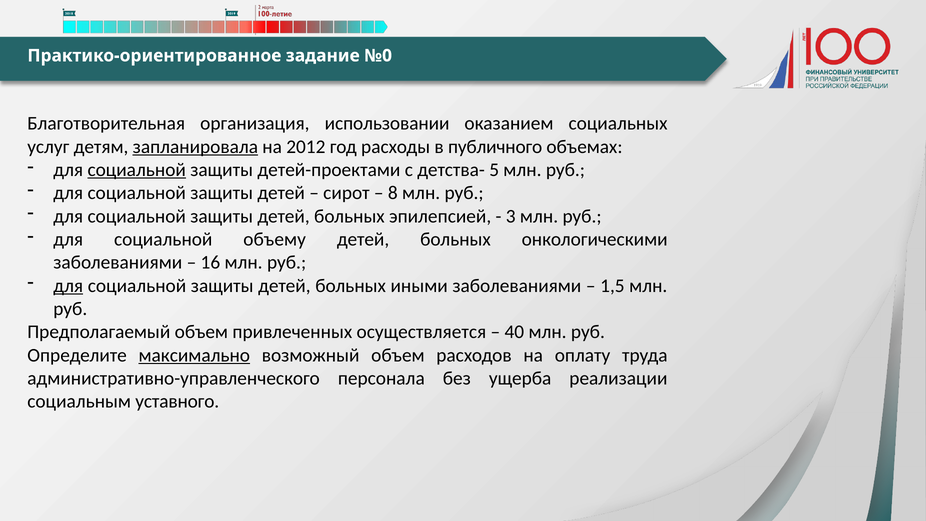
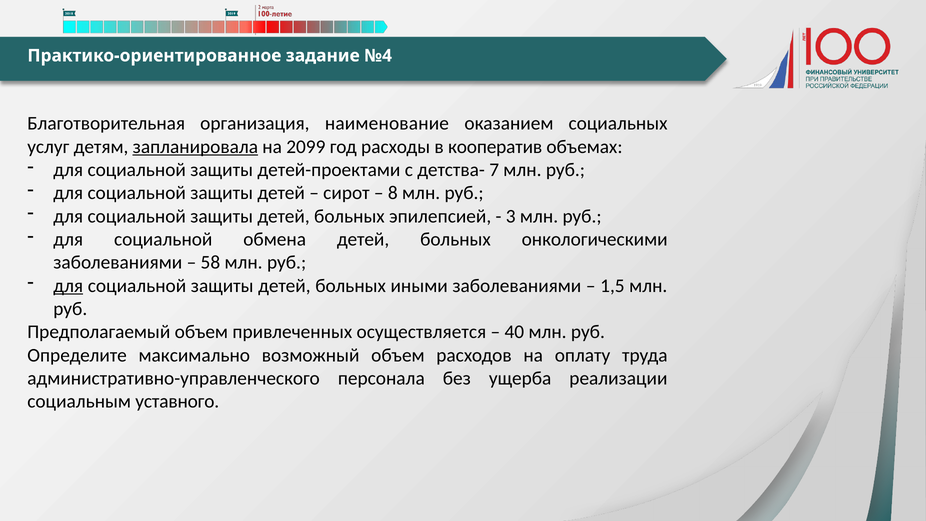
№0: №0 -> №4 (378, 56)
использовании: использовании -> наименование (387, 123)
2012: 2012 -> 2099 (306, 147)
публичного: публичного -> кооператив (495, 147)
социальной underline: present -> none (137, 170)
5: 5 -> 7 (494, 170)
объему: объему -> обмена (275, 239)
16: 16 -> 58 (210, 262)
максимально underline: present -> none (194, 355)
